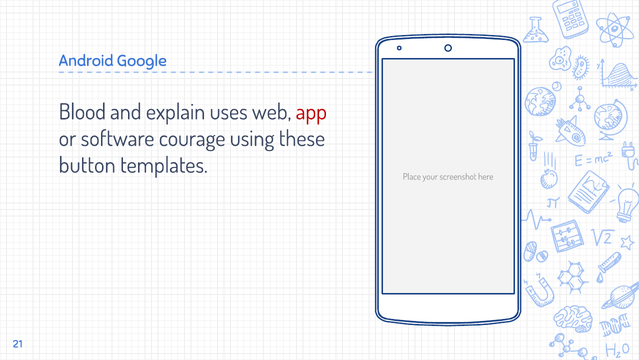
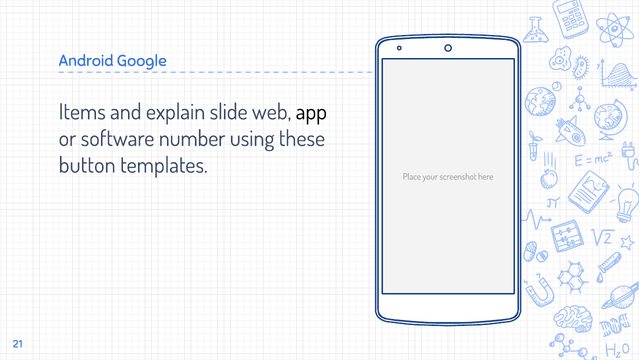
Blood: Blood -> Items (82, 112)
uses: uses -> slide (229, 112)
app colour: red -> black (311, 112)
courage: courage -> number (192, 139)
